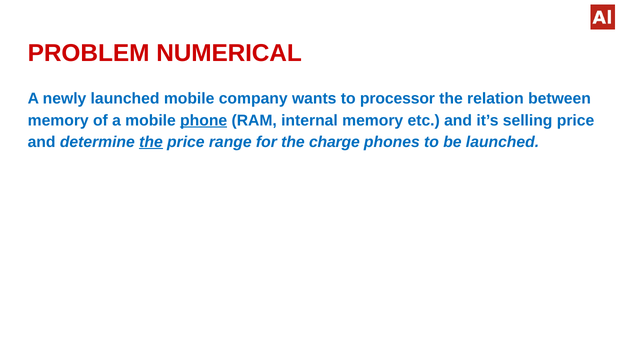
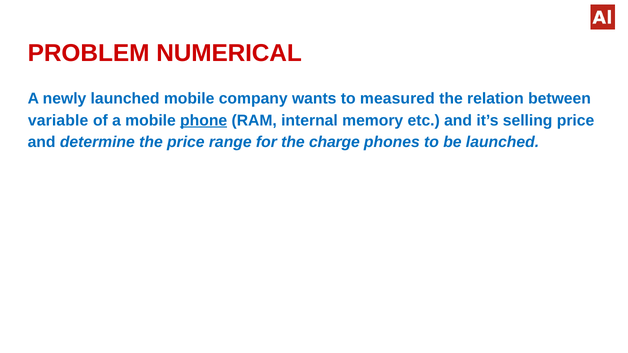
processor: processor -> measured (397, 99)
memory: memory -> variable (58, 120)
the underline: present -> none (151, 142)
